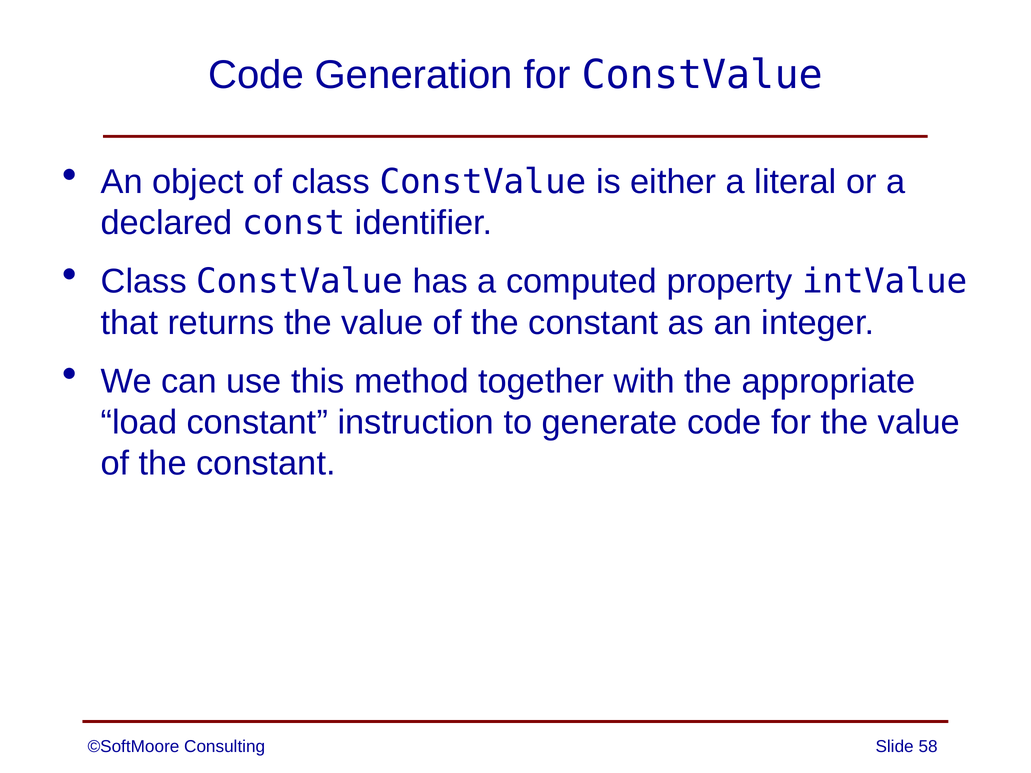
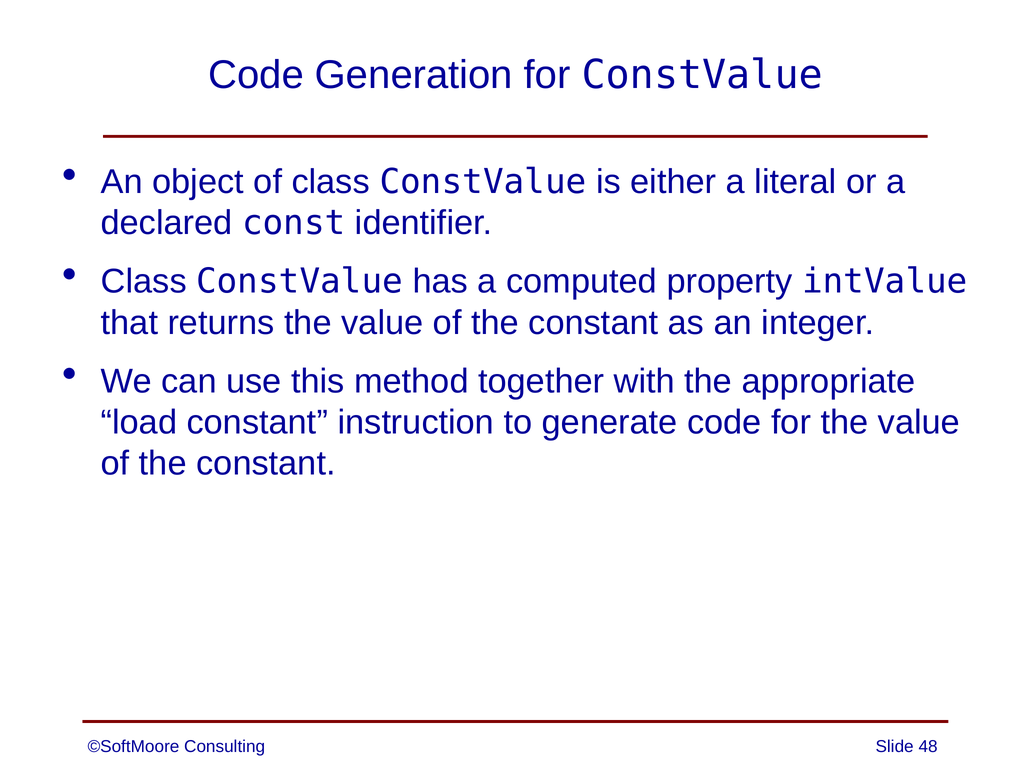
58: 58 -> 48 (928, 747)
